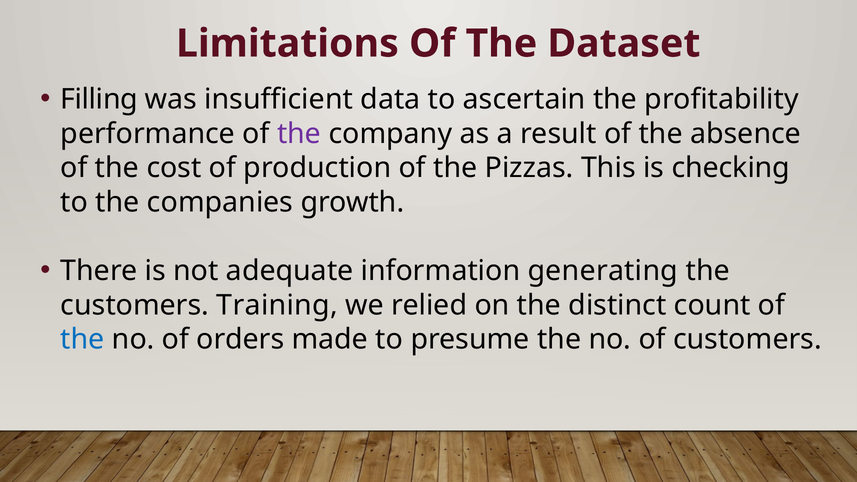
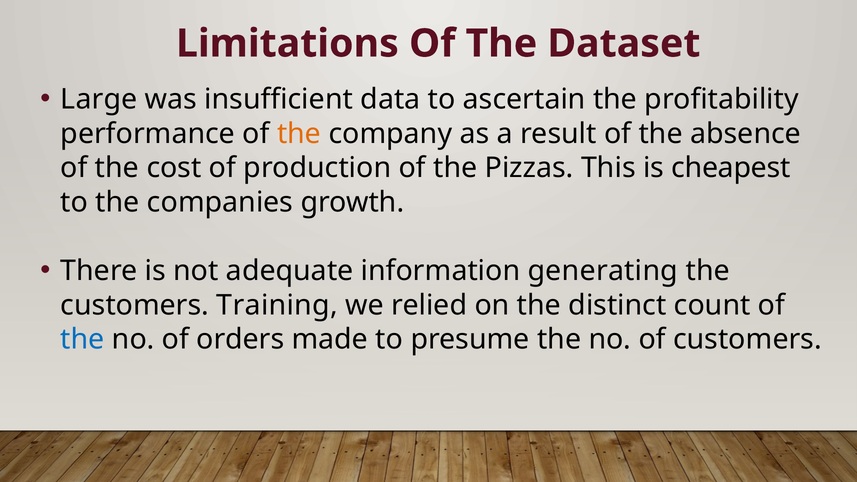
Filling: Filling -> Large (99, 99)
the colour: purple -> orange (299, 134)
checking: checking -> cheapest (731, 168)
